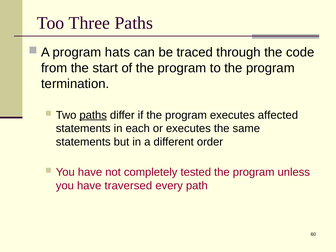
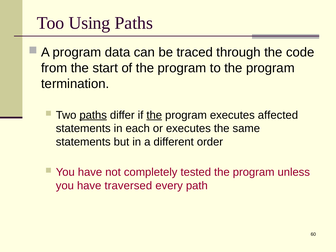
Three: Three -> Using (89, 23)
hats: hats -> data (118, 52)
the underline: none -> present (154, 115)
